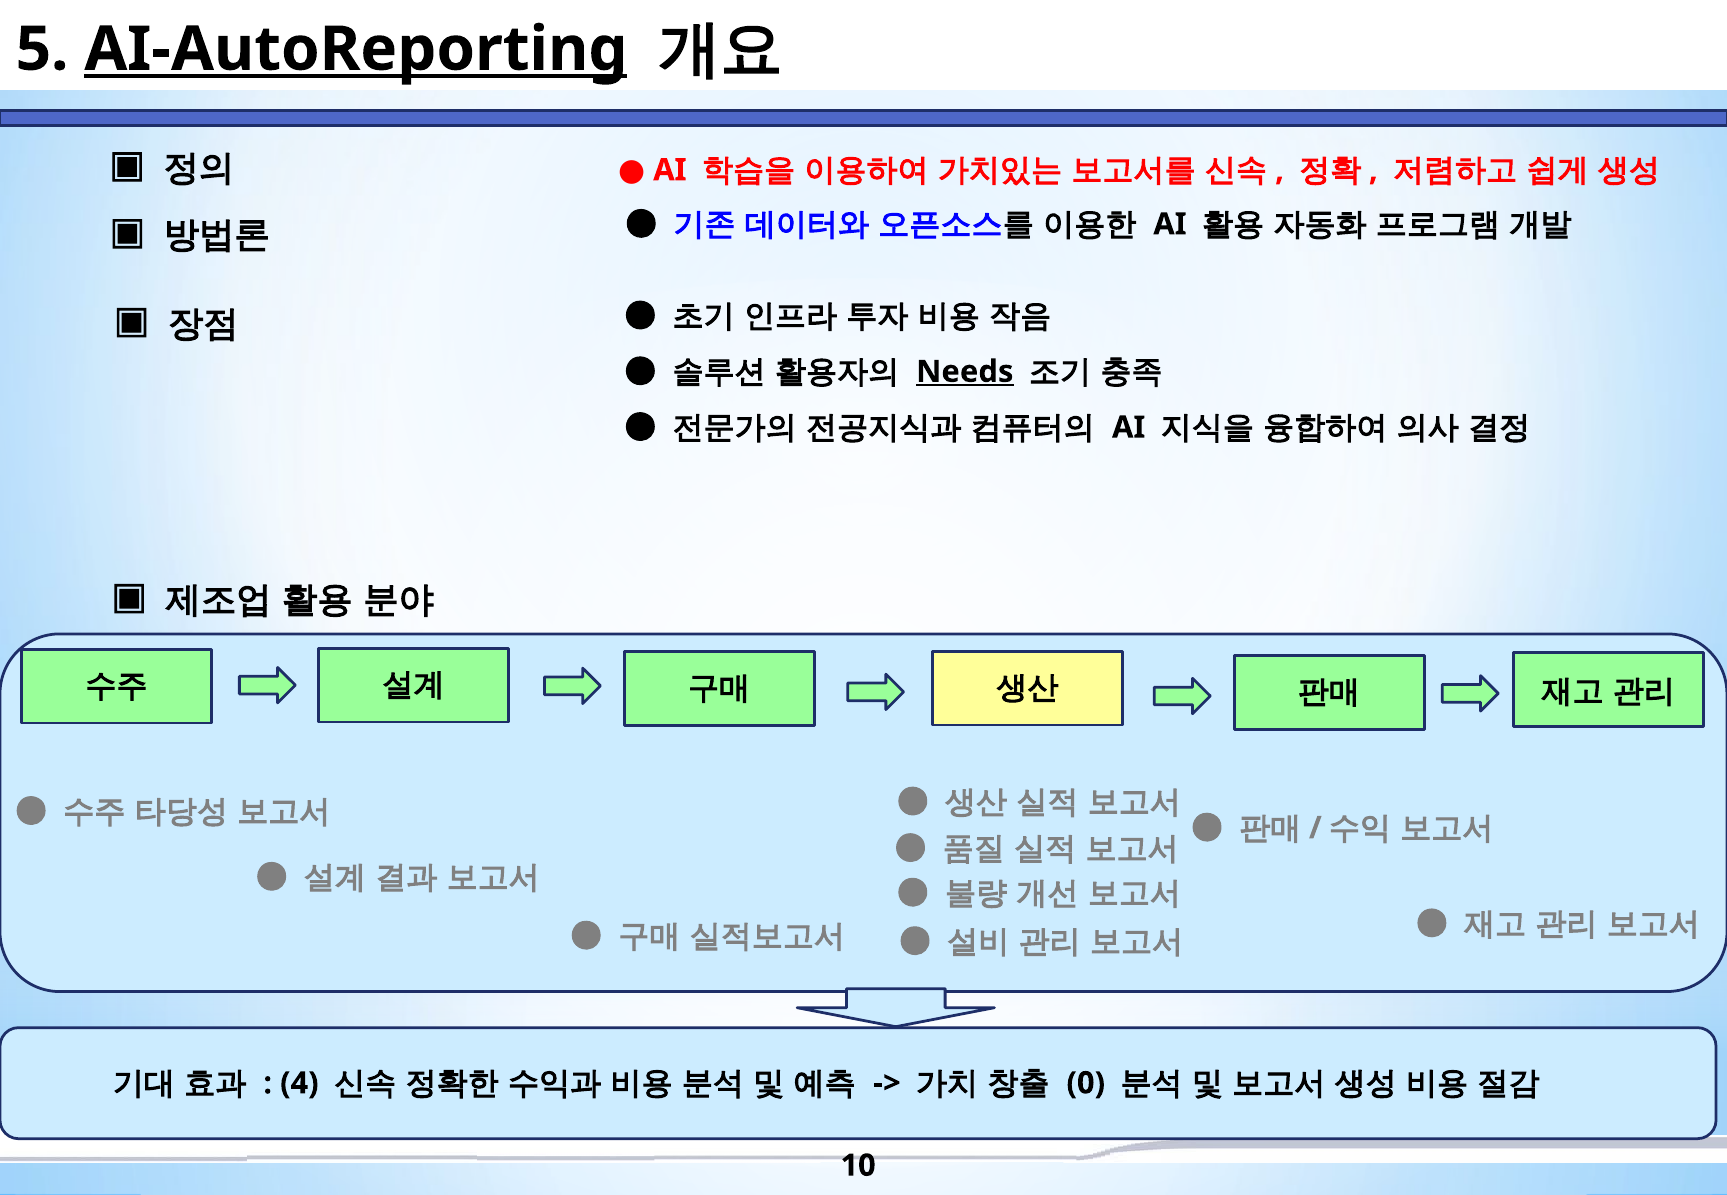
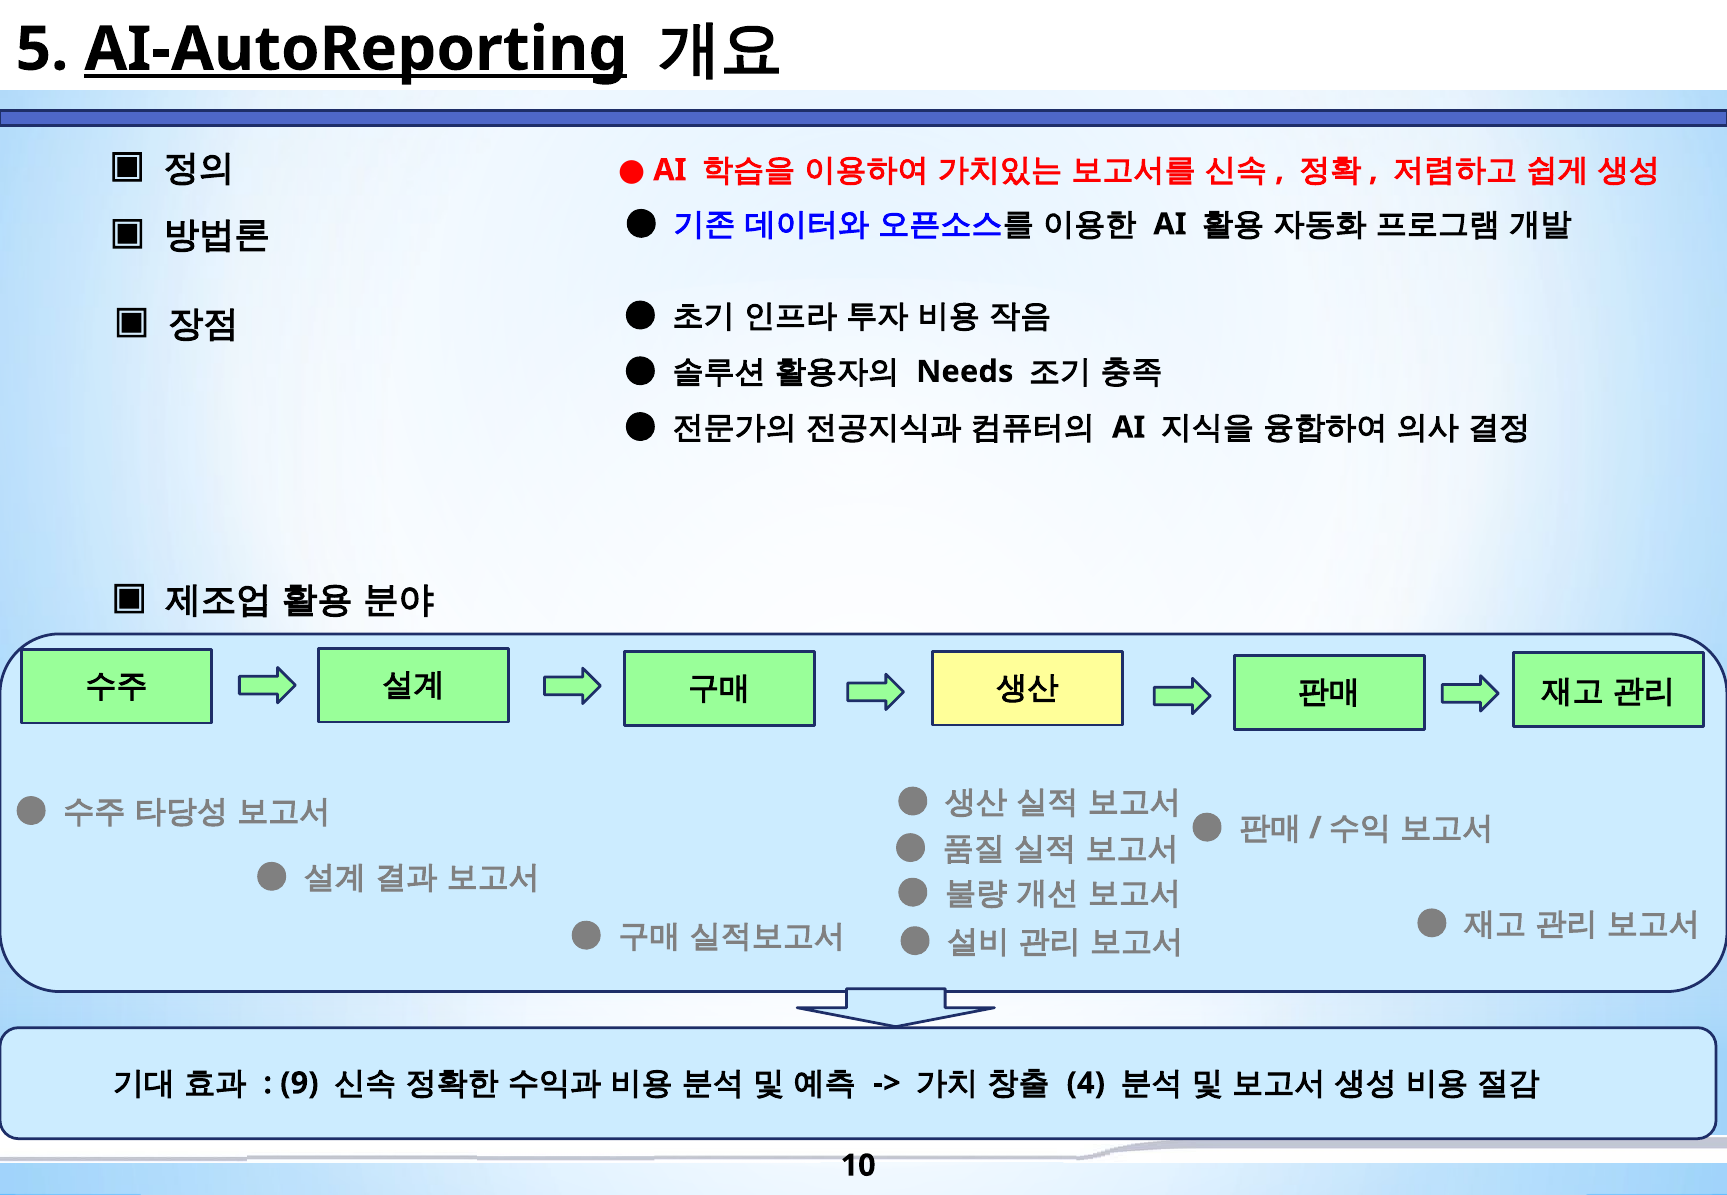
Needs underline: present -> none (965, 372)
4: 4 -> 9 (299, 1084)
0: 0 -> 4 (1086, 1084)
